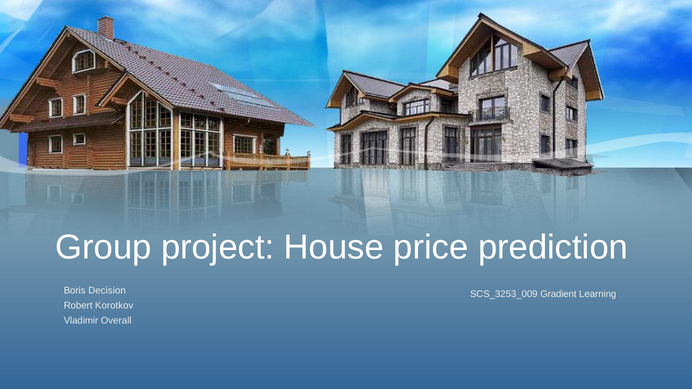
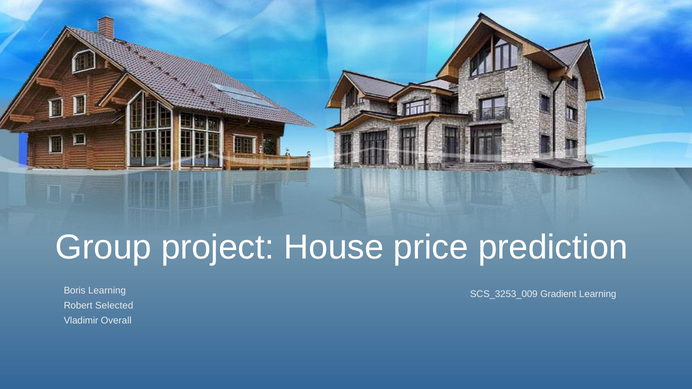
Boris Decision: Decision -> Learning (107, 291)
Korotkov: Korotkov -> Selected (114, 306)
